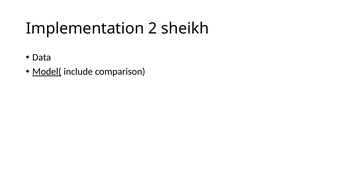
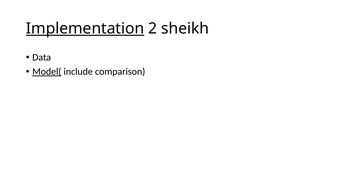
Implementation underline: none -> present (85, 29)
